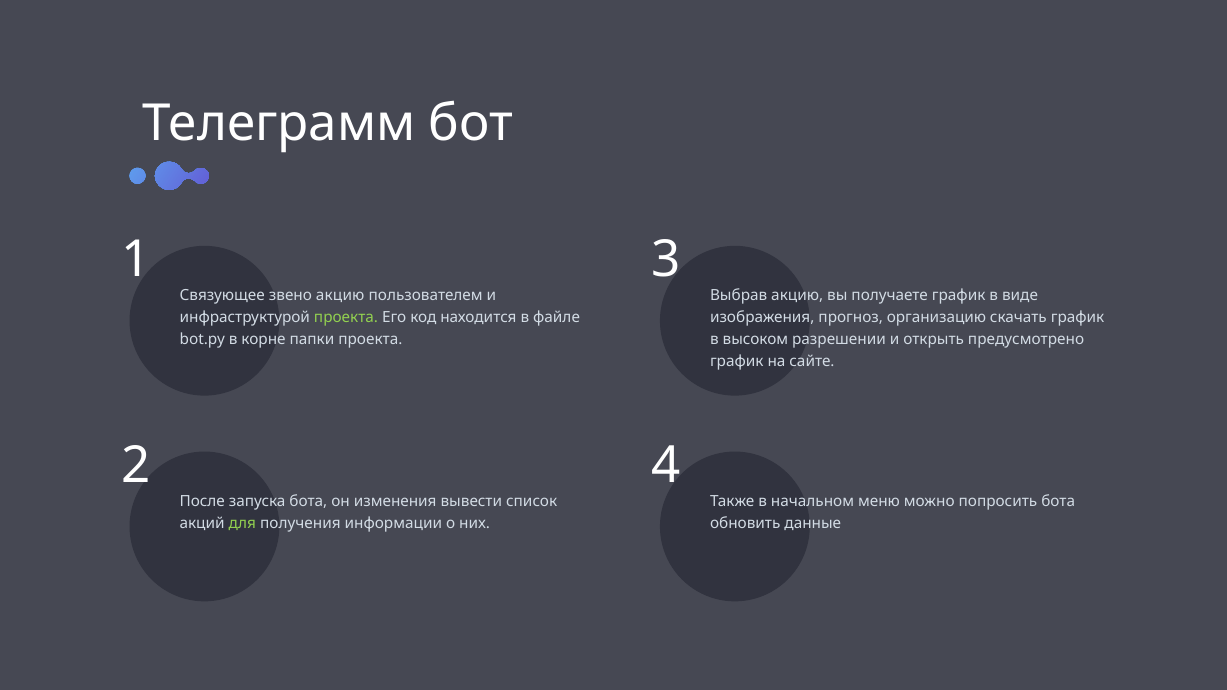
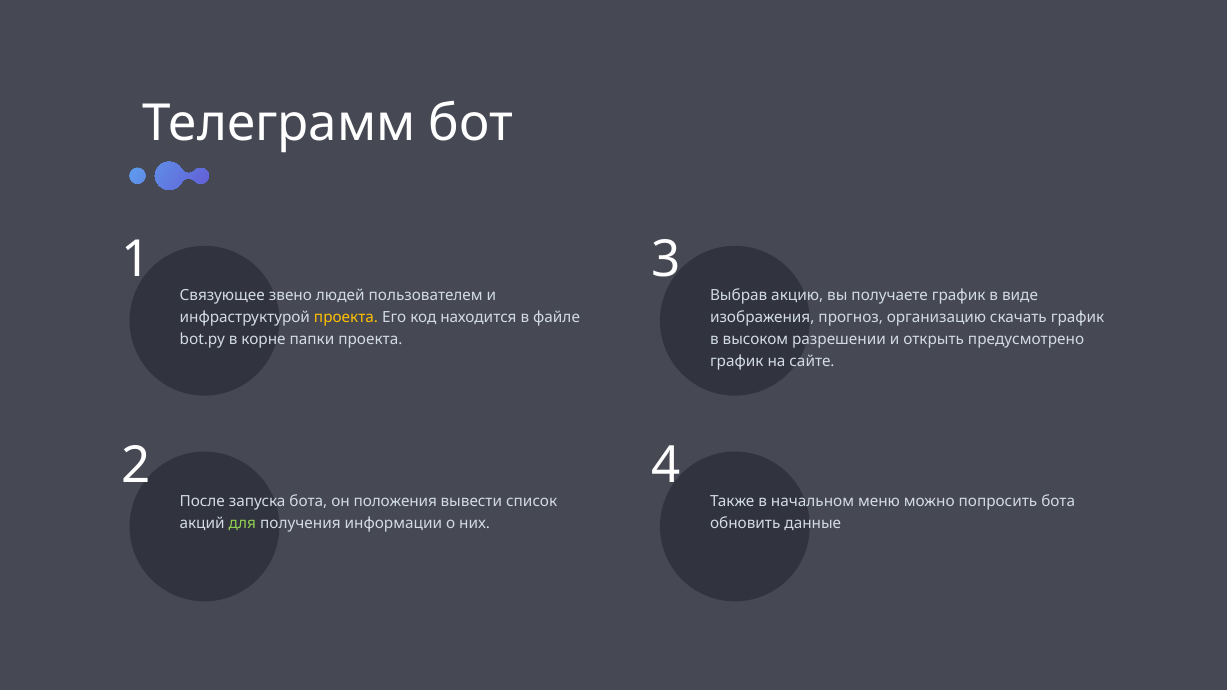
звено акцию: акцию -> людей (340, 296)
проекта colour: light green -> yellow (346, 318)
изменения: изменения -> положения (395, 502)
